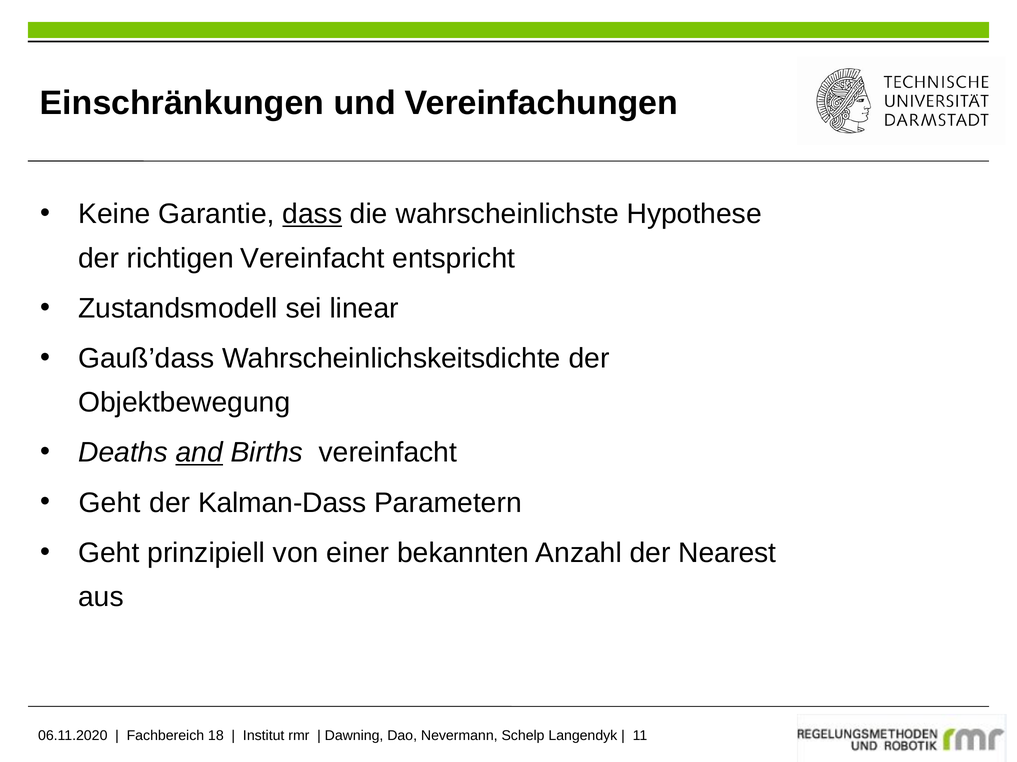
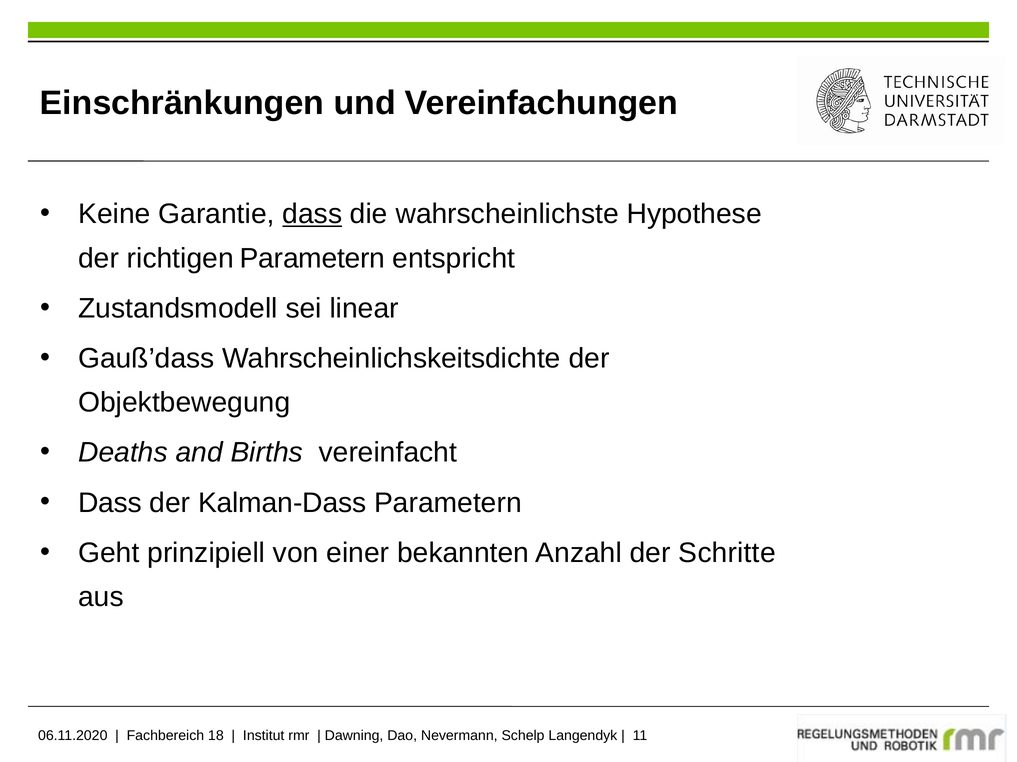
richtigen Vereinfacht: Vereinfacht -> Parametern (312, 258)
and underline: present -> none (199, 453)
Geht: Geht -> Dass (110, 503)
Nearest: Nearest -> Schritte (727, 553)
